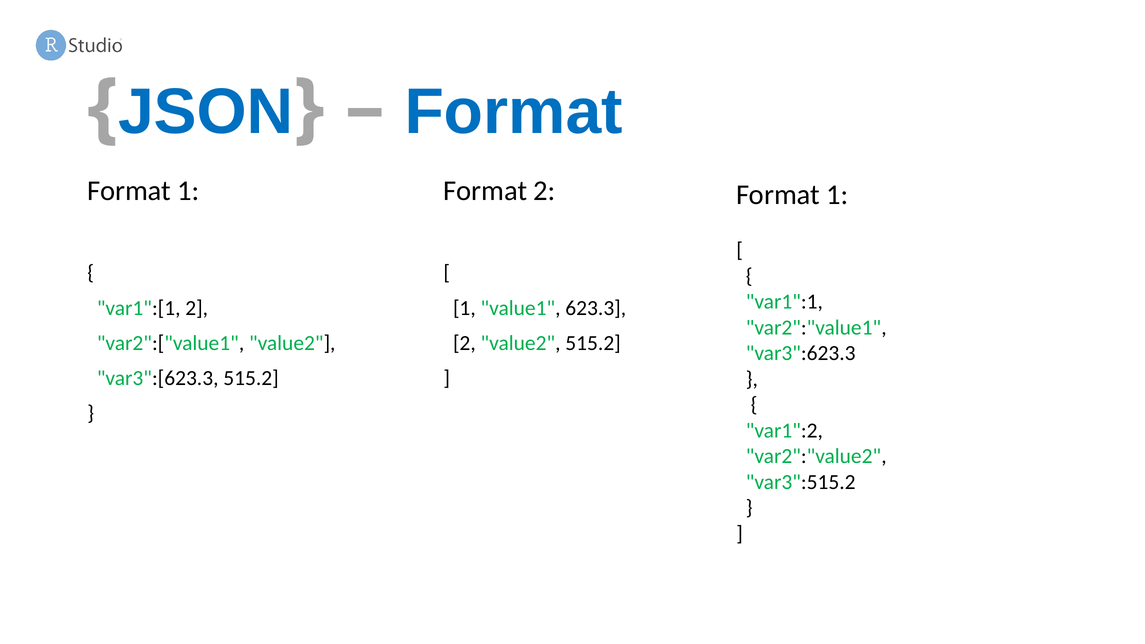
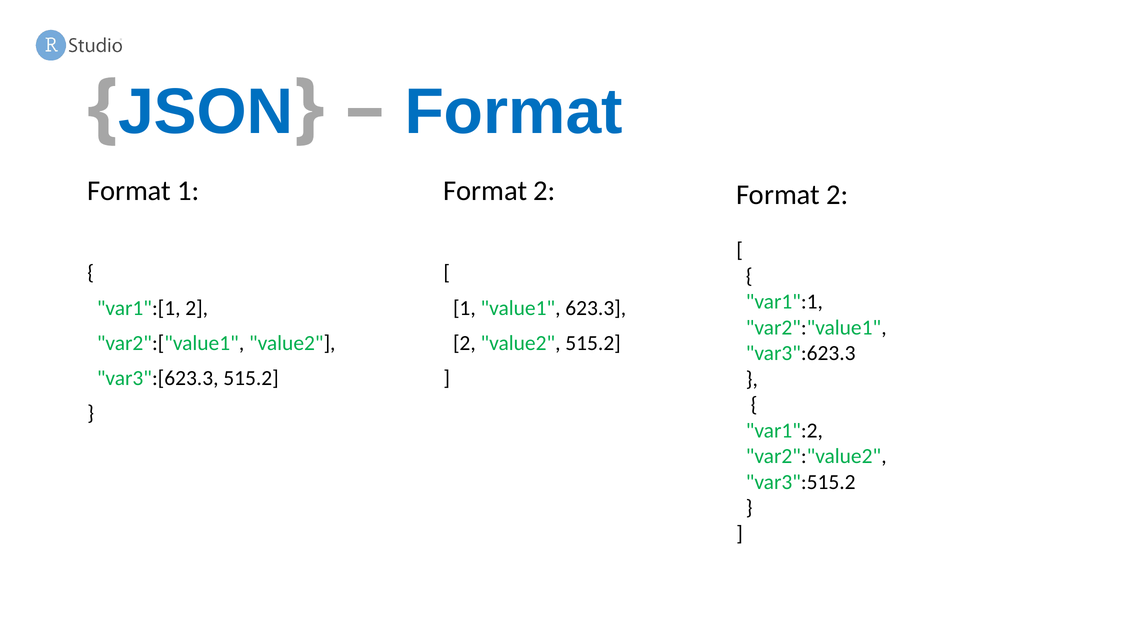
1: 1 -> 2 (837, 195)
